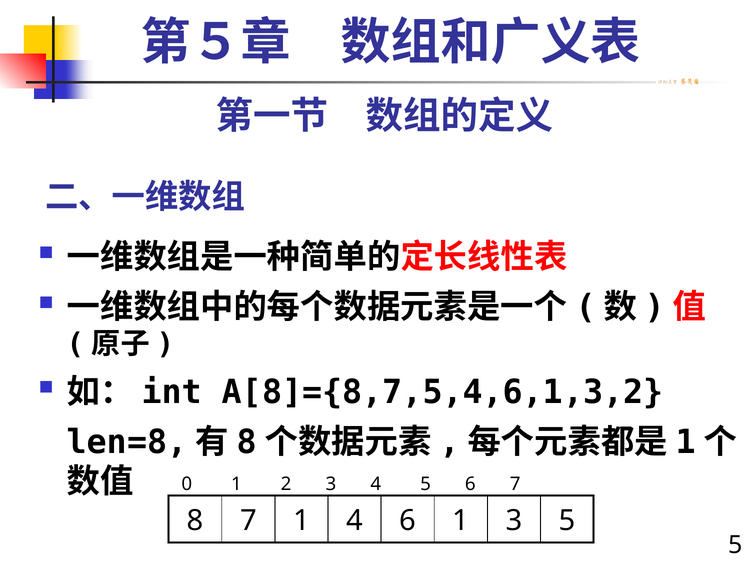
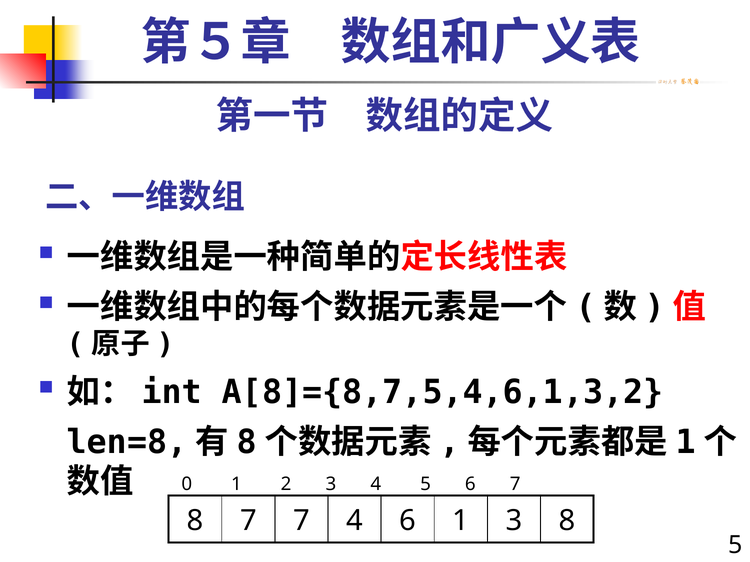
7 1: 1 -> 7 (301, 521)
3 5: 5 -> 8 (567, 521)
